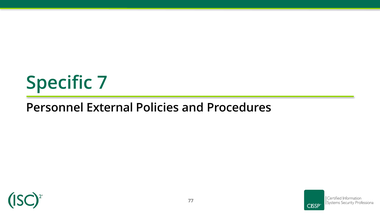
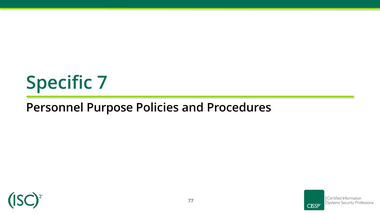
External: External -> Purpose (110, 108)
